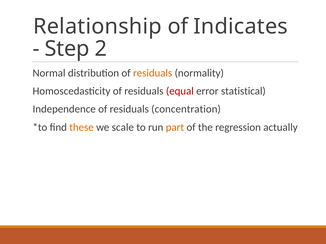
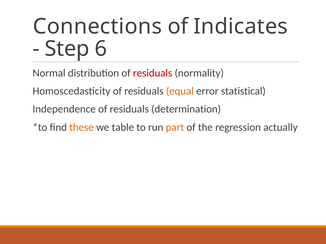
Relationship: Relationship -> Connections (97, 27)
2: 2 -> 6 (101, 49)
residuals colour: orange -> red (153, 73)
equal colour: red -> orange (180, 91)
concentration: concentration -> determination (186, 109)
scale: scale -> table (123, 127)
